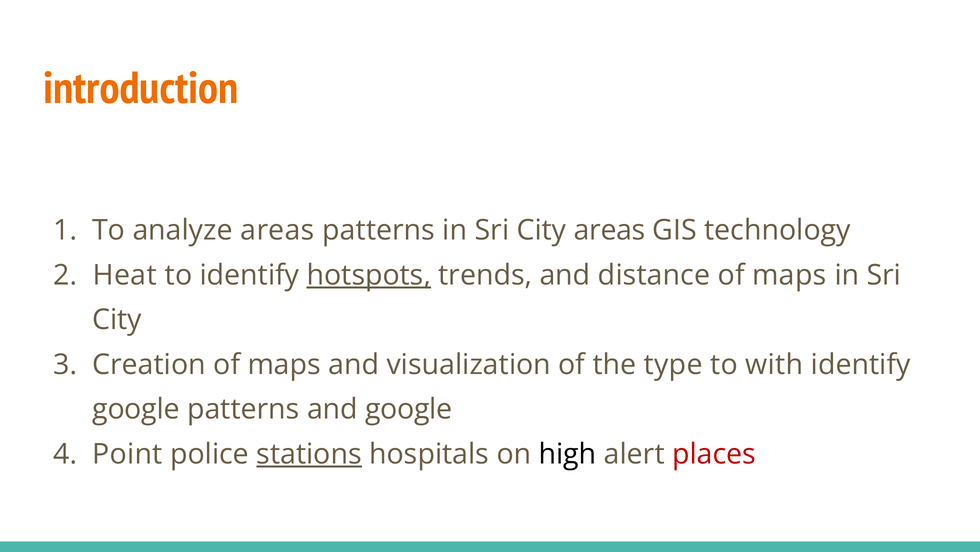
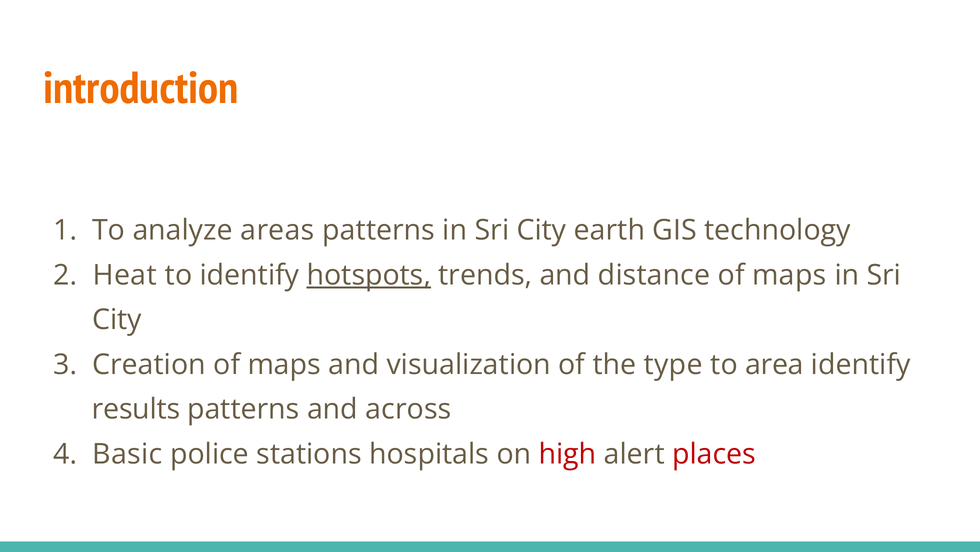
City areas: areas -> earth (609, 230)
with: with -> area (775, 364)
google: google -> results (136, 409)
and google: google -> across (408, 409)
Point: Point -> Basic (127, 454)
stations underline: present -> none (309, 454)
high colour: black -> red (567, 454)
